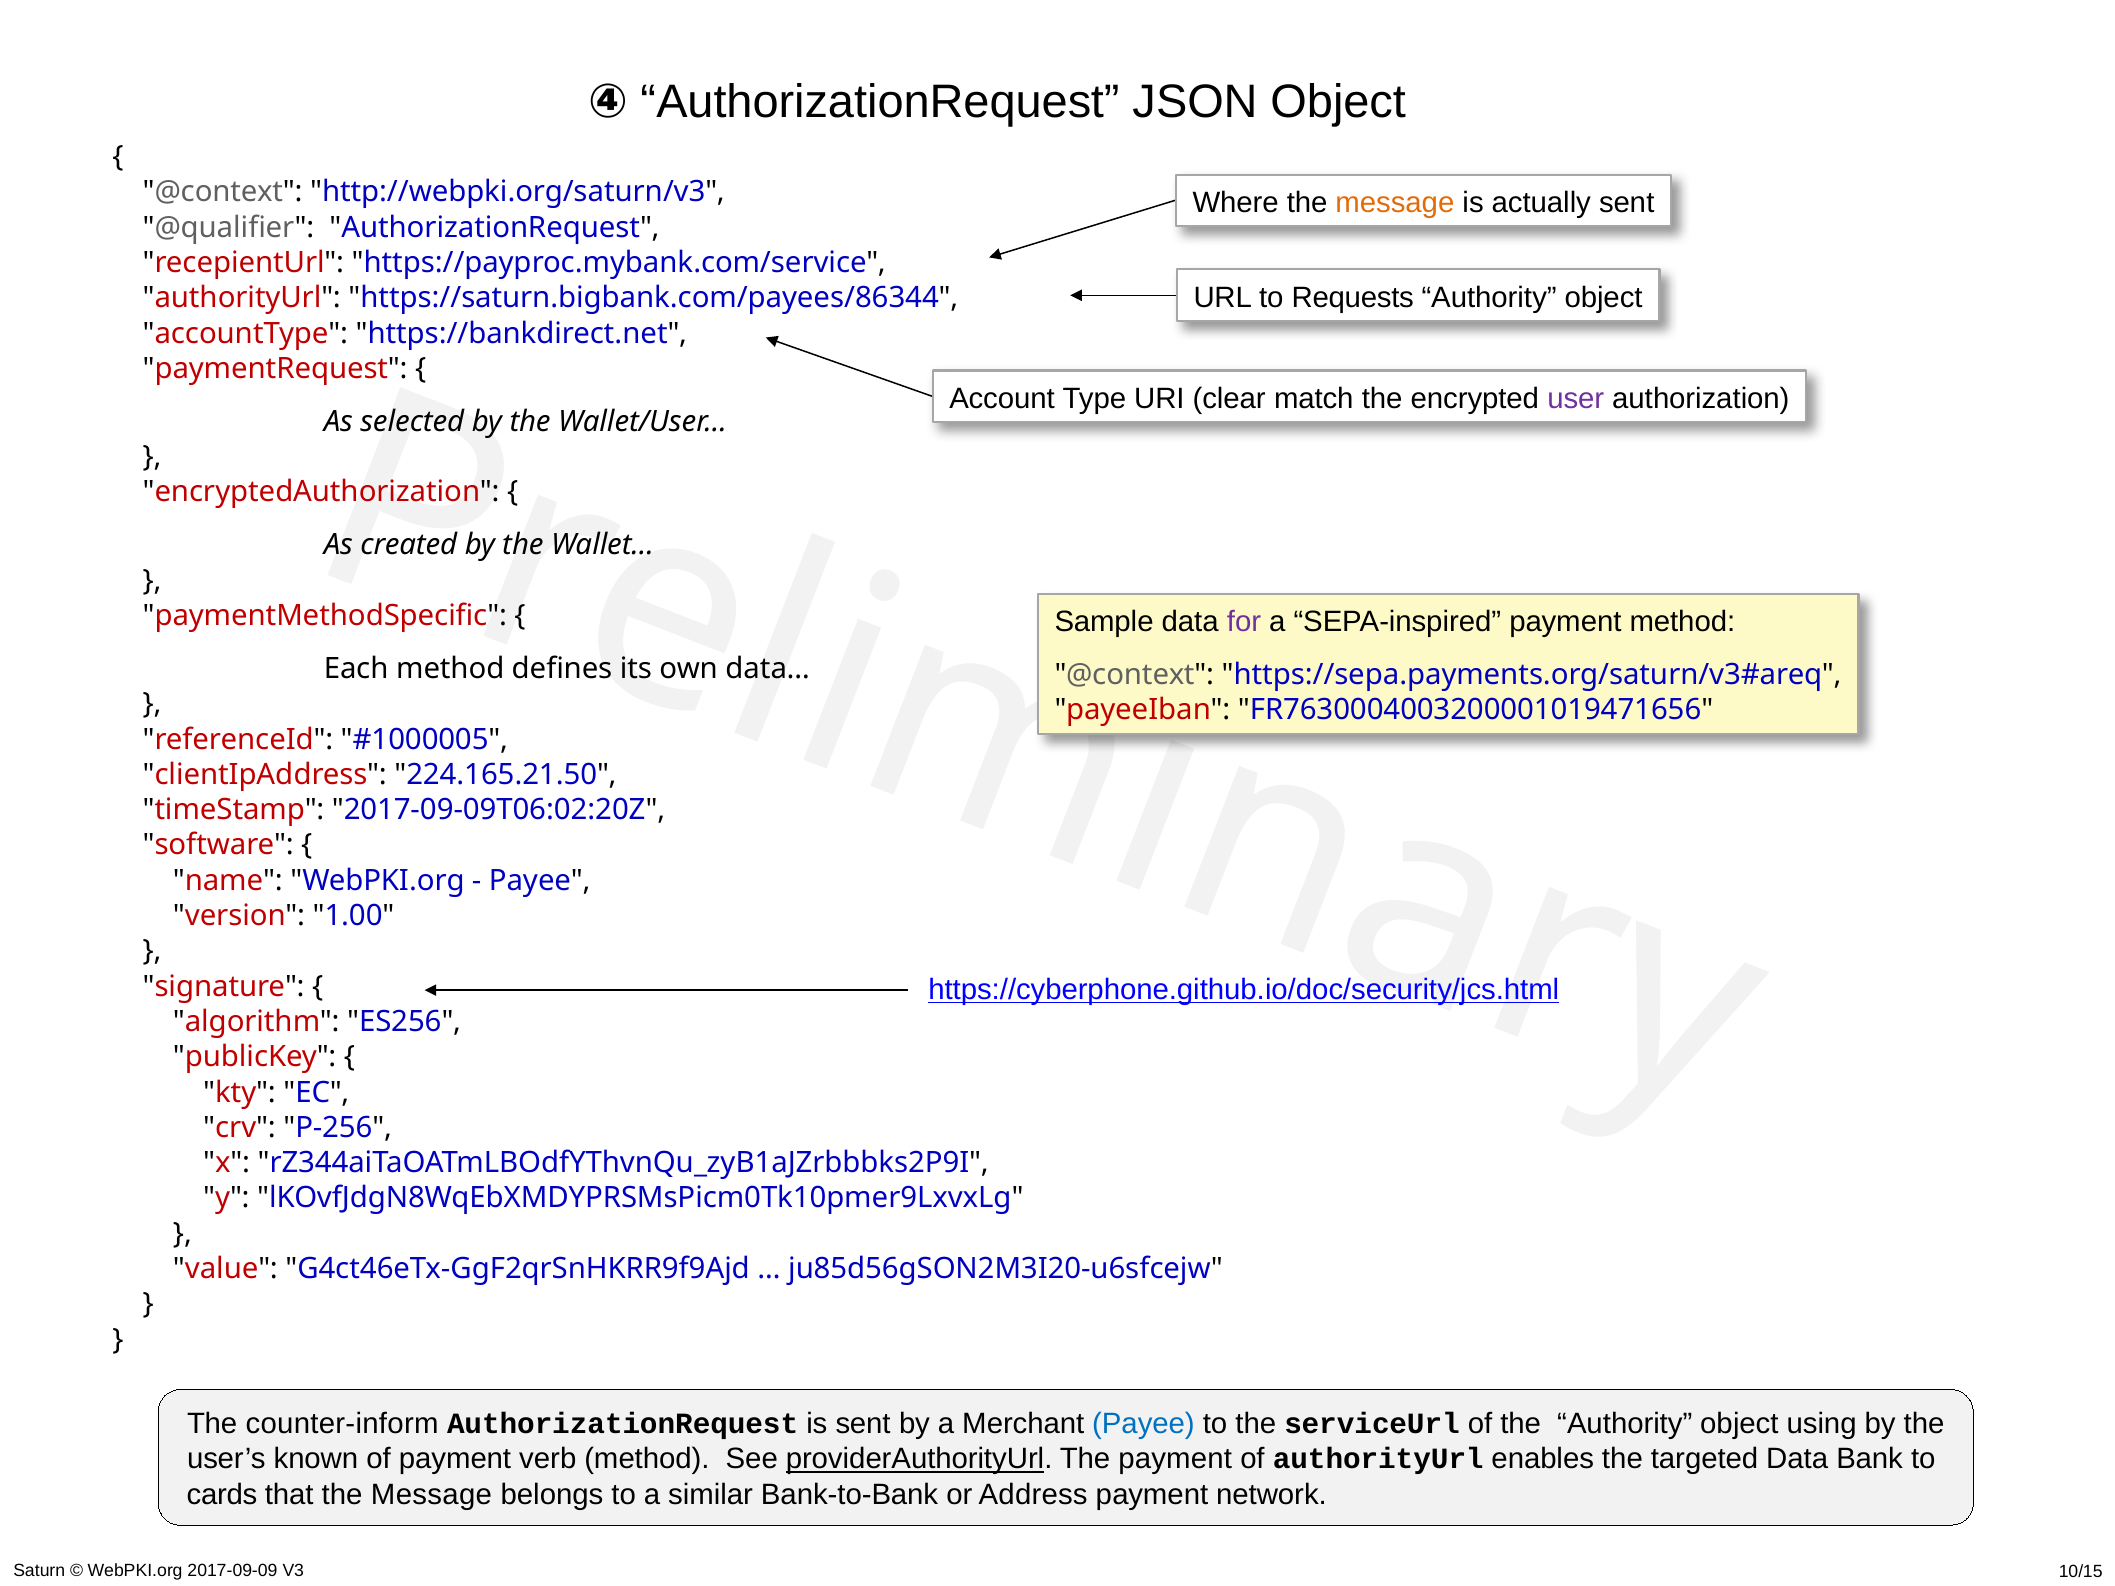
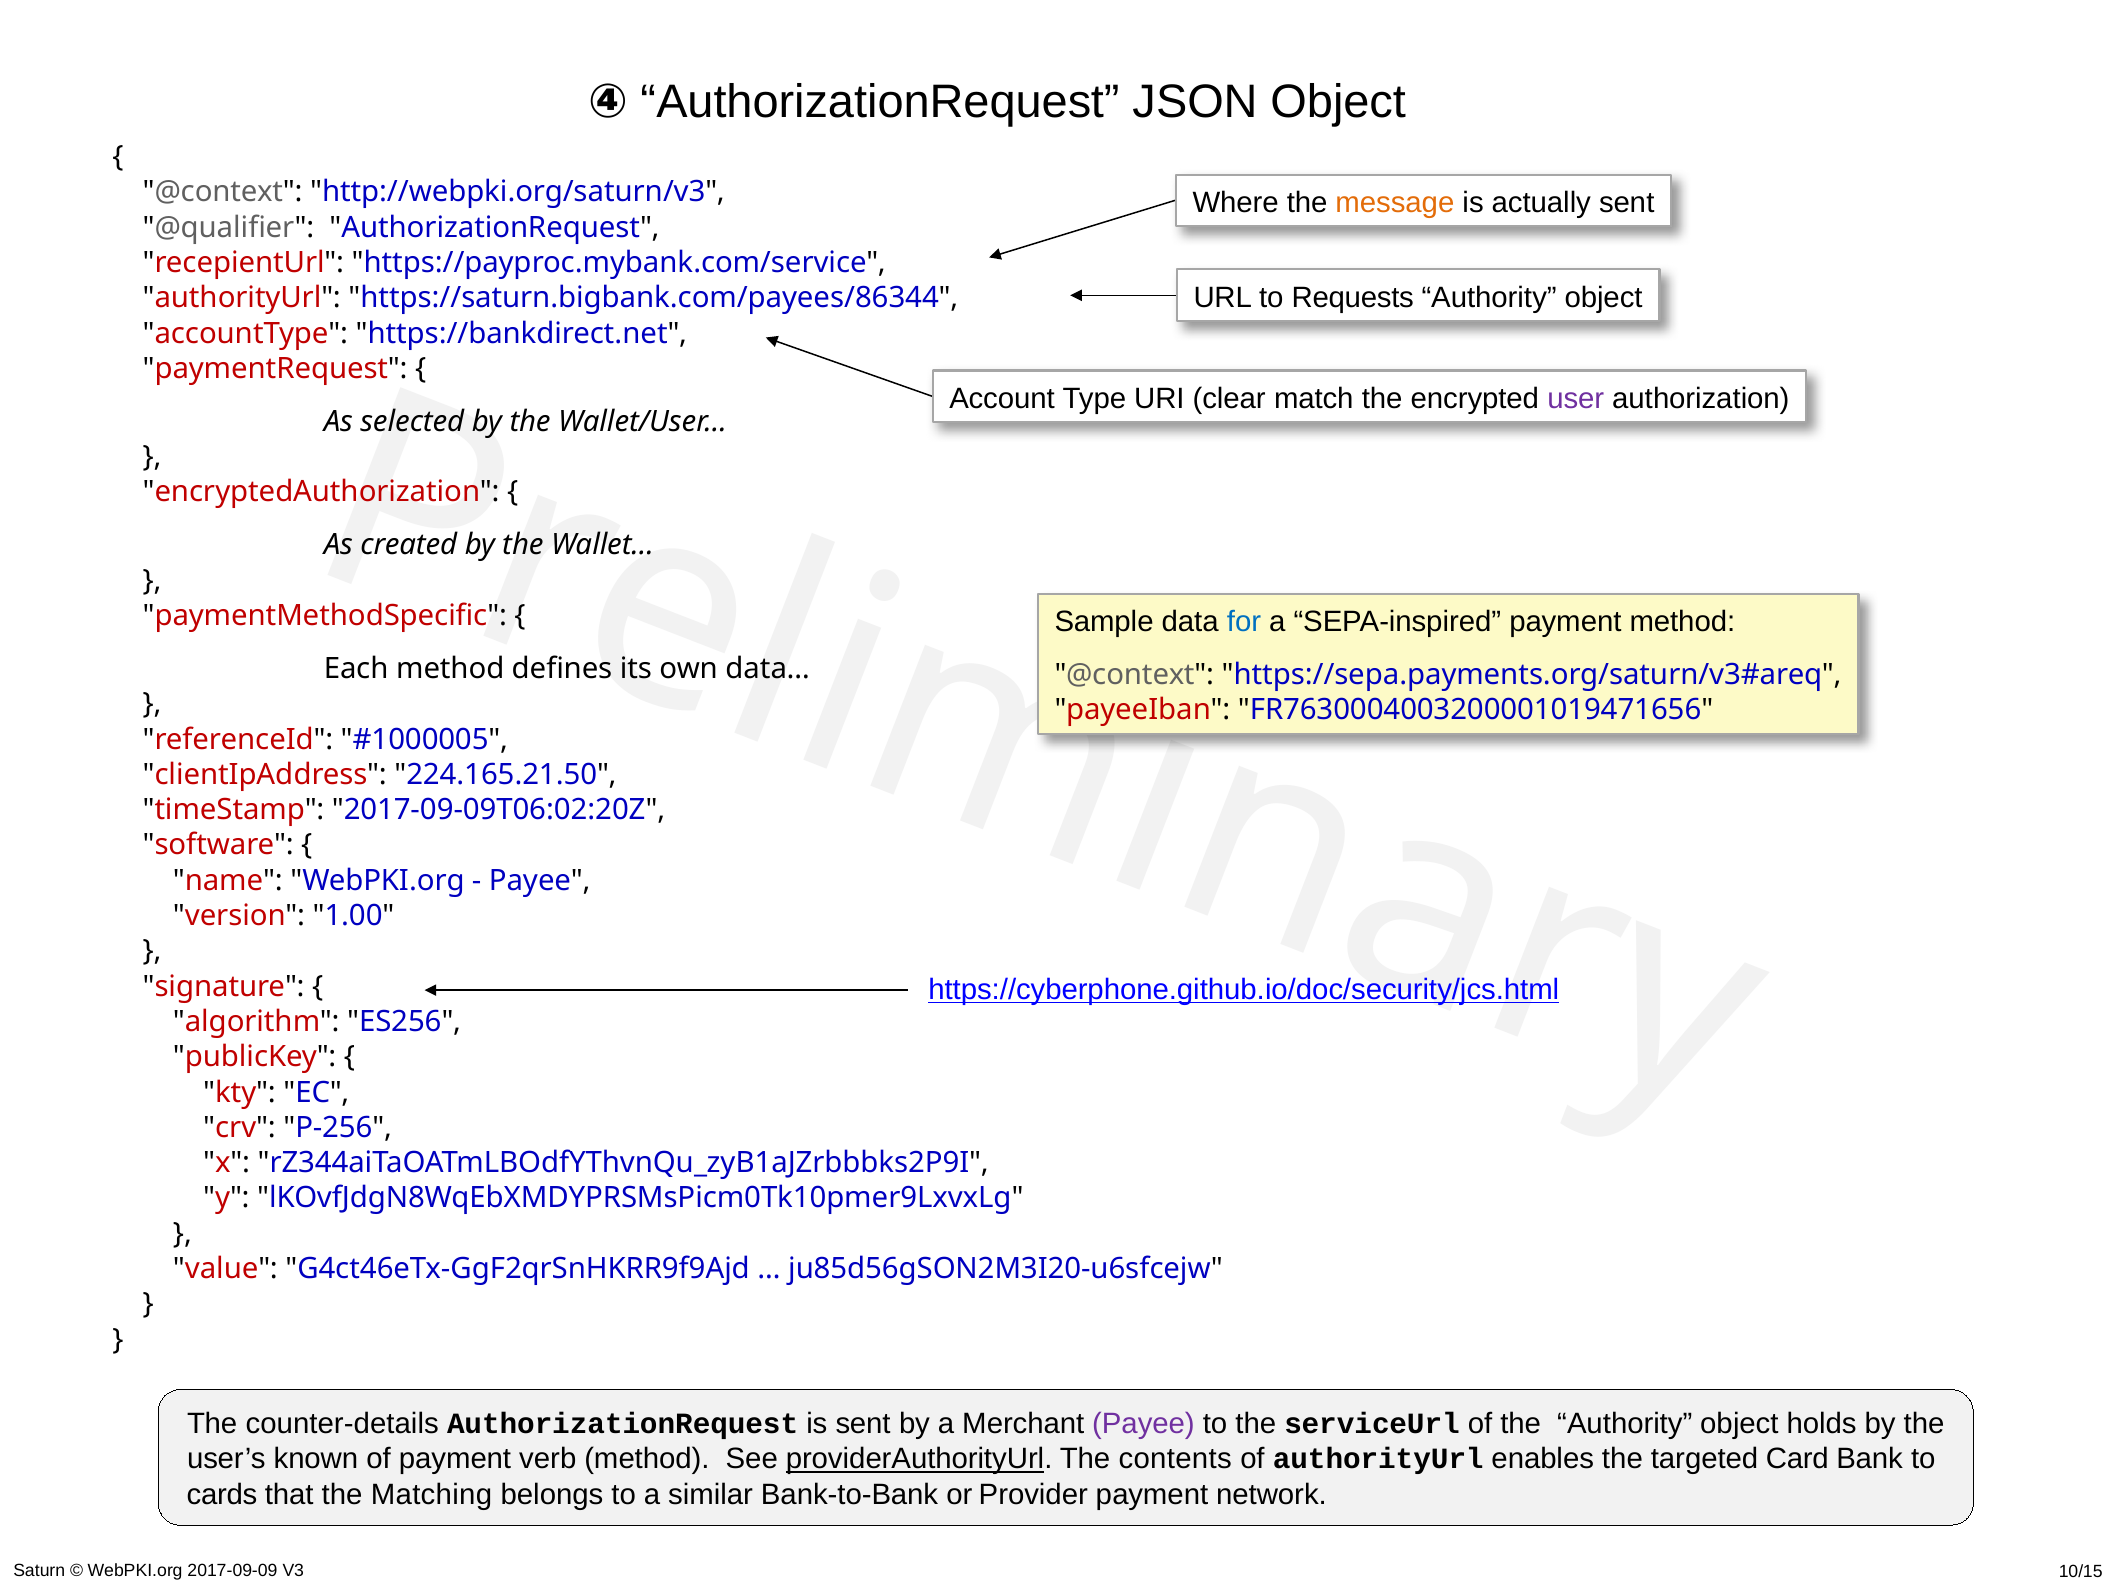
for colour: purple -> blue (1244, 622)
counter-inform: counter-inform -> counter-details (342, 1424)
Payee colour: blue -> purple (1143, 1424)
using: using -> holds (1822, 1424)
The payment: payment -> contents (1175, 1459)
targeted Data: Data -> Card (1797, 1459)
that the Message: Message -> Matching (431, 1495)
Address: Address -> Provider (1033, 1495)
